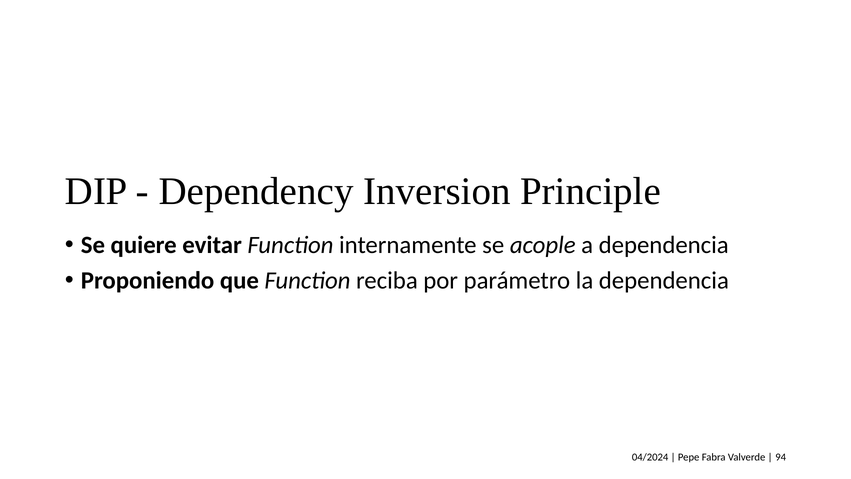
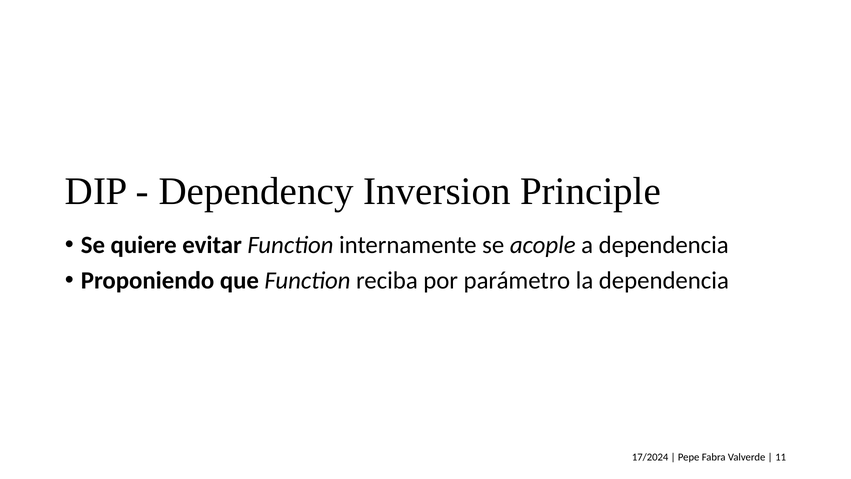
04/2024: 04/2024 -> 17/2024 (650, 457)
94: 94 -> 11 (781, 457)
